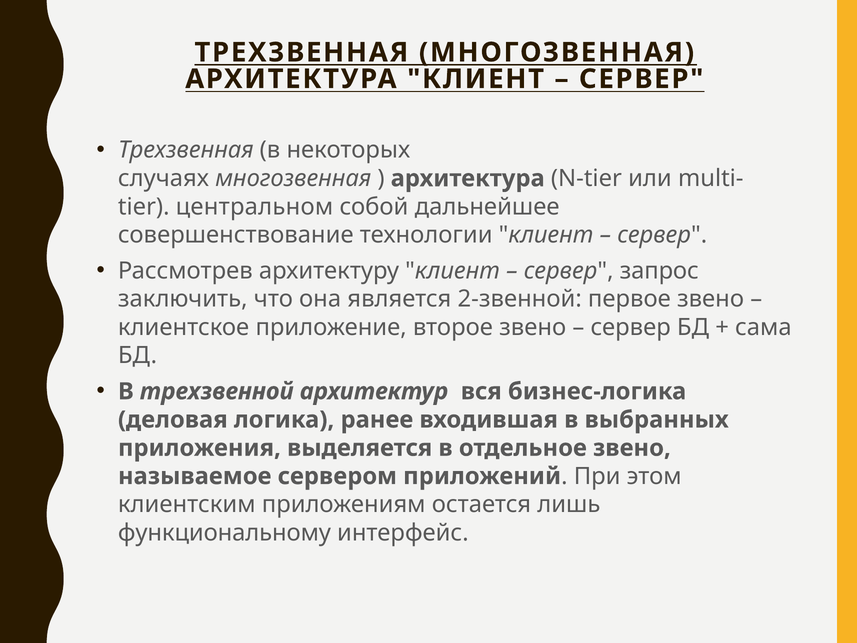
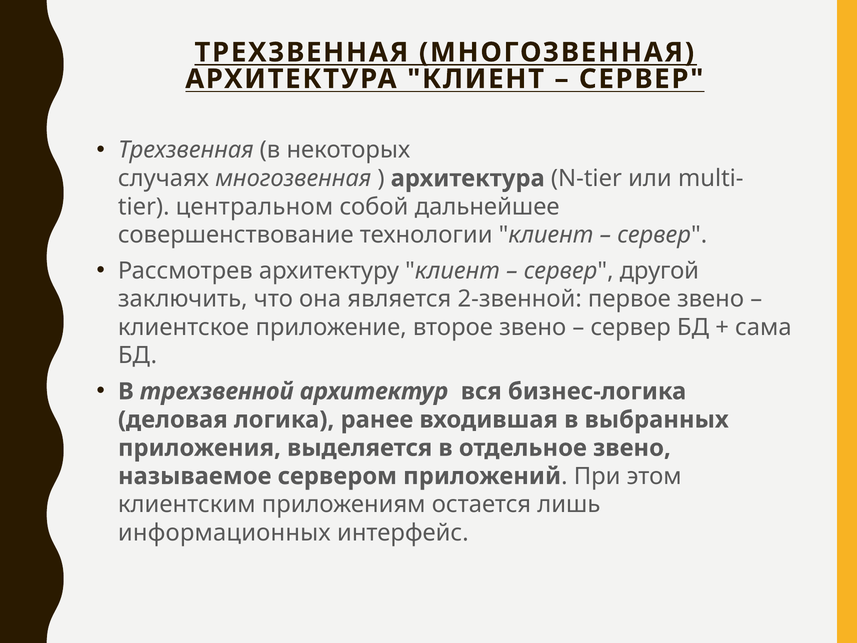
запрос: запрос -> другой (659, 271)
функциональному: функциональному -> информационных (224, 533)
